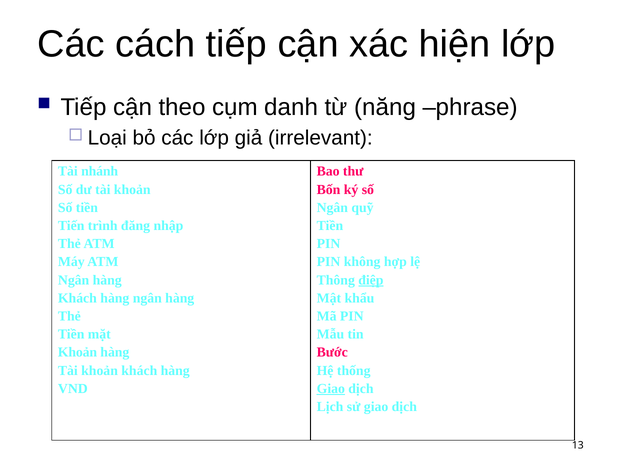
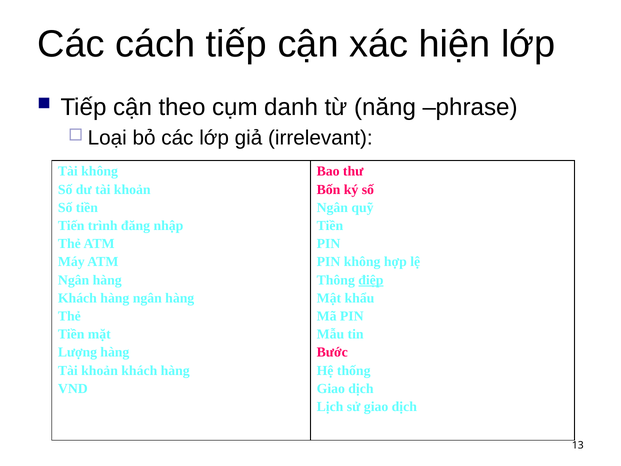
Tài nhánh: nhánh -> không (100, 171)
Khoản: Khoản -> Lượng (77, 352)
Giao underline: present -> none (331, 388)
